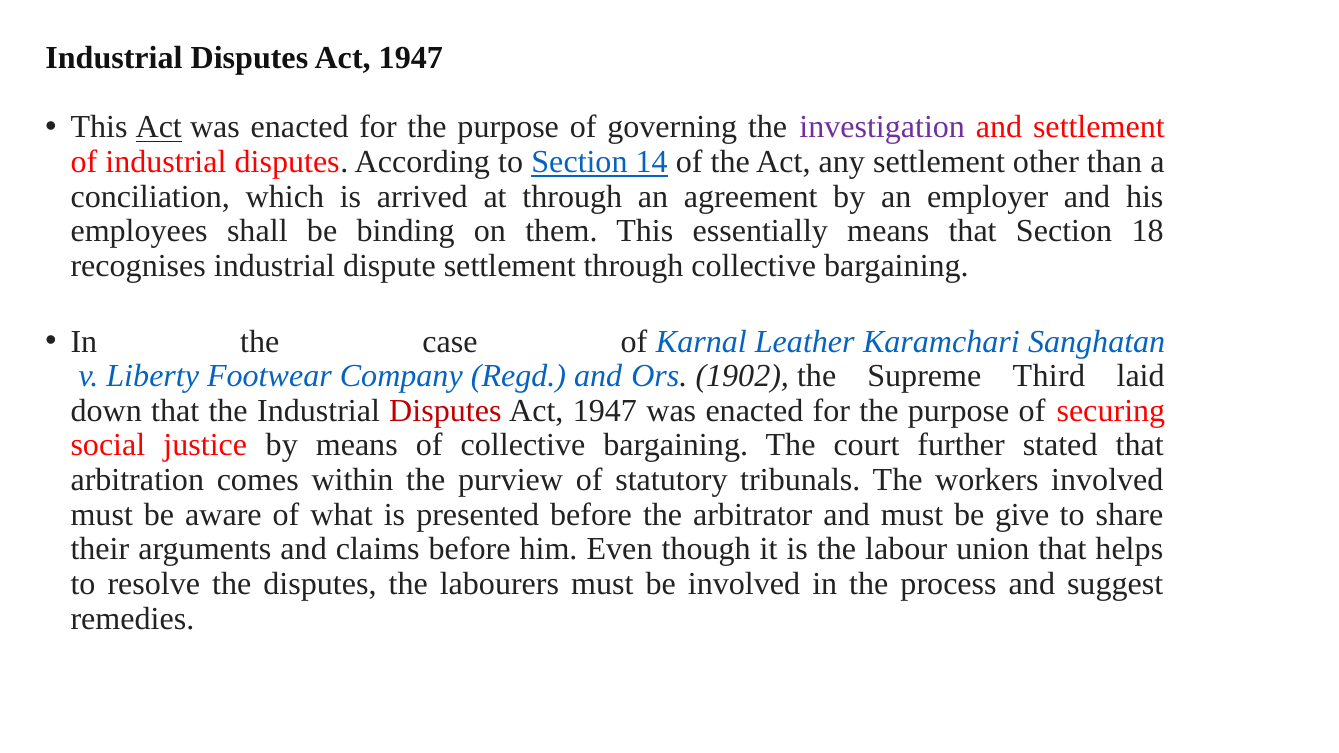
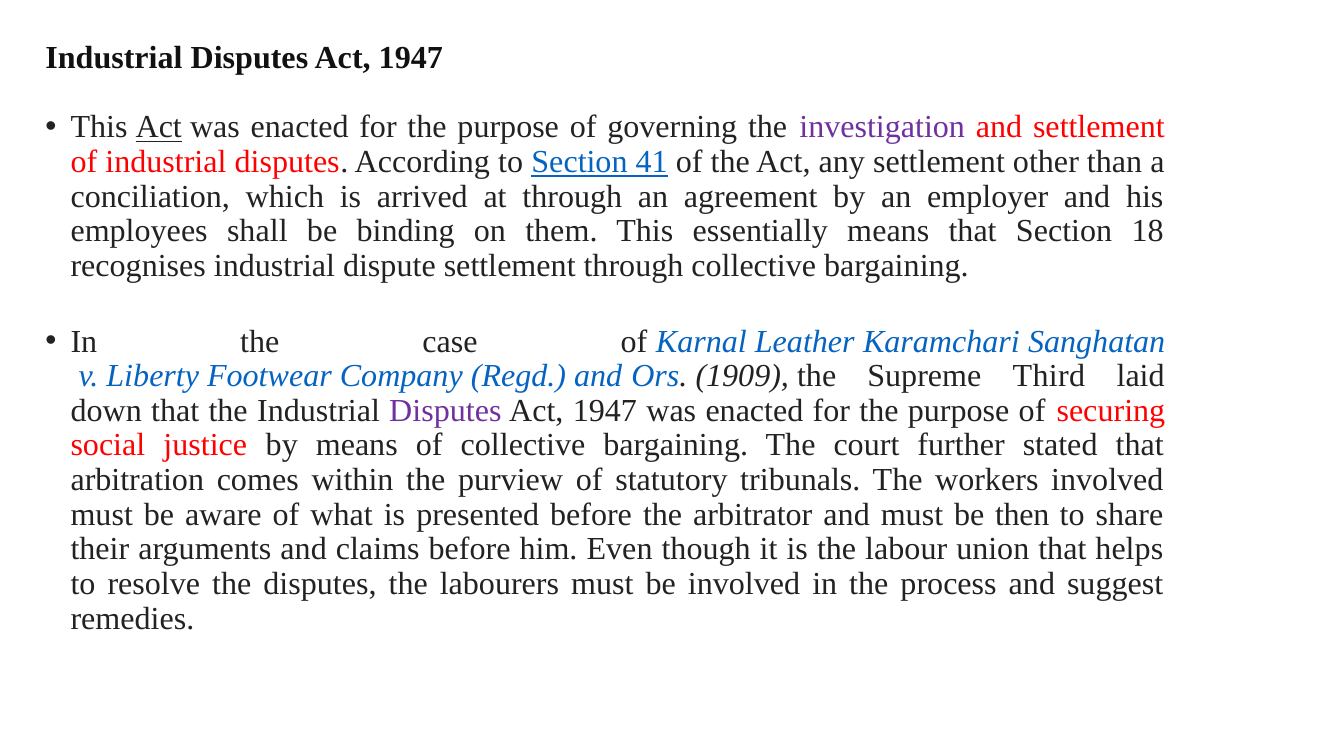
14: 14 -> 41 (652, 162)
1902: 1902 -> 1909 (742, 376)
Disputes colour: red -> purple (445, 411)
give: give -> then (1022, 515)
